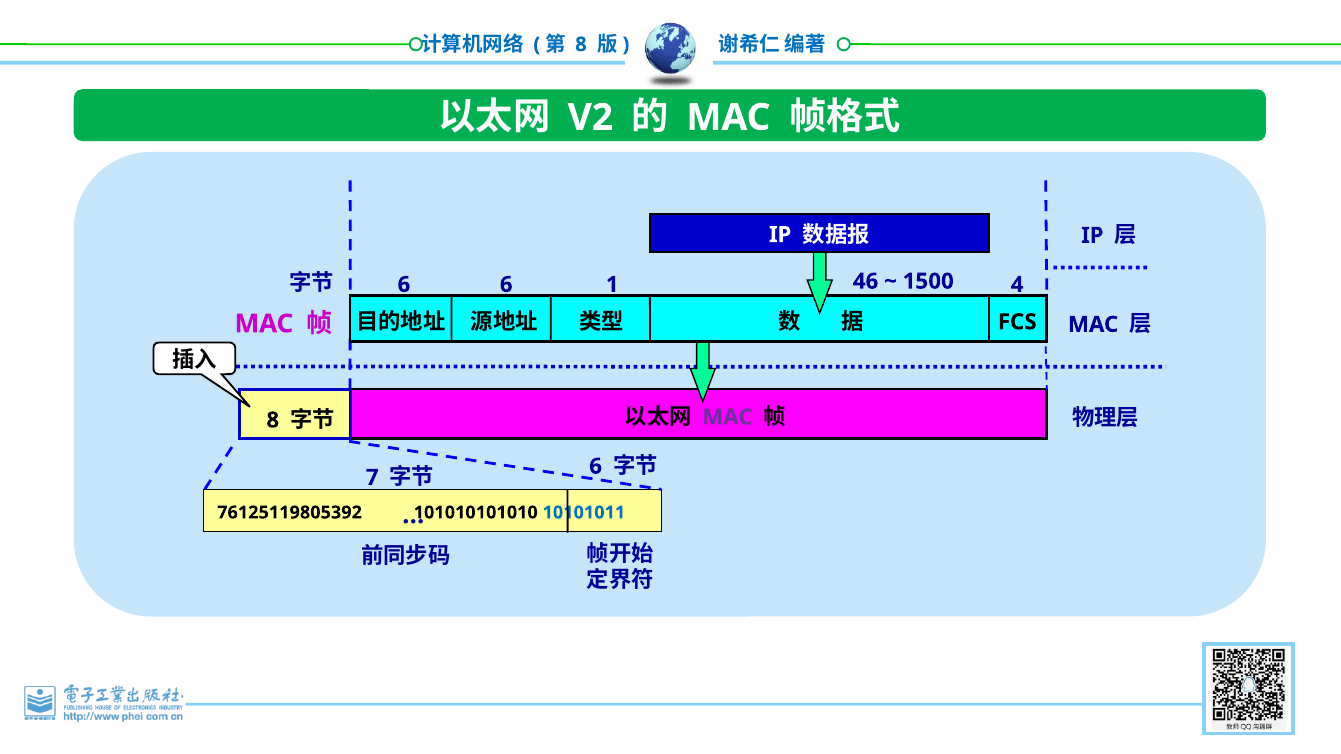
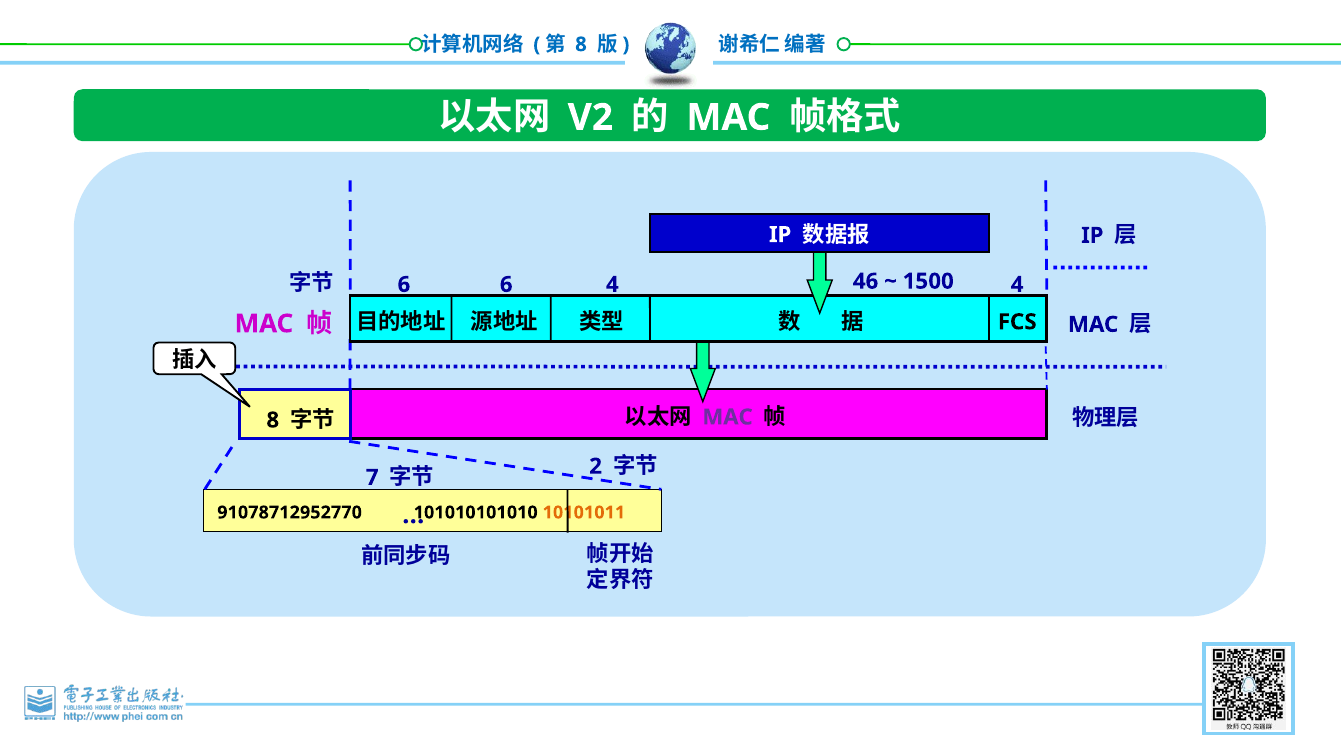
6 1: 1 -> 4 (612, 285)
6: 6 -> 2 (596, 467)
76125119805392: 76125119805392 -> 91078712952770 (290, 513)
10101011 colour: blue -> orange (584, 513)
